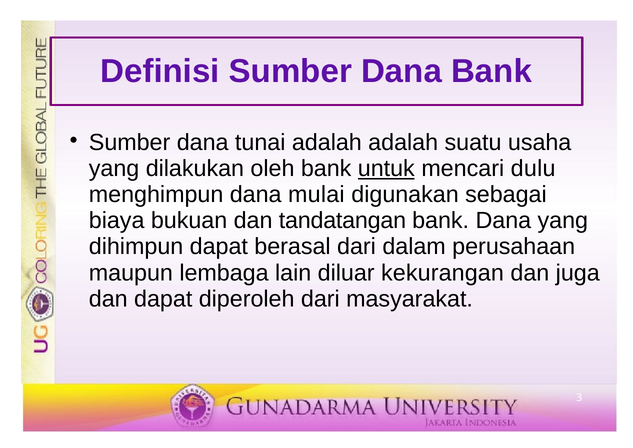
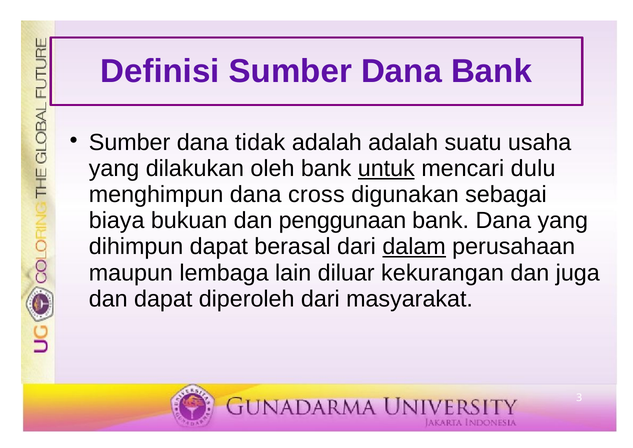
tunai: tunai -> tidak (260, 142)
mulai: mulai -> cross (316, 194)
tandatangan: tandatangan -> penggunaan (342, 220)
dalam underline: none -> present (414, 247)
